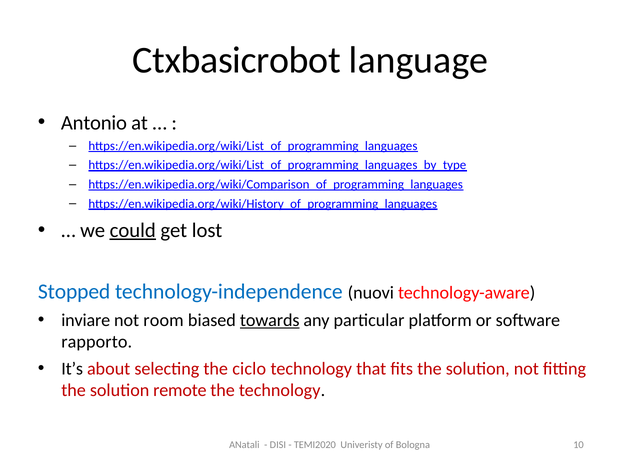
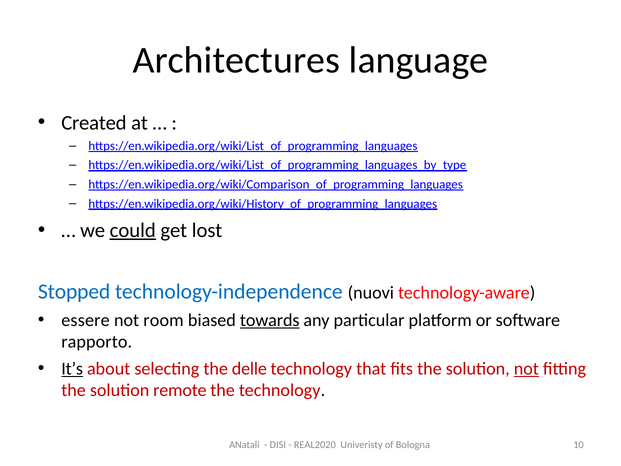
Ctxbasicrobot: Ctxbasicrobot -> Architectures (236, 60)
Antonio: Antonio -> Created (94, 123)
inviare: inviare -> essere (86, 320)
It’s underline: none -> present (72, 368)
ciclo: ciclo -> delle (249, 368)
not underline: none -> present (526, 368)
TEMI2020: TEMI2020 -> REAL2020 (315, 445)
